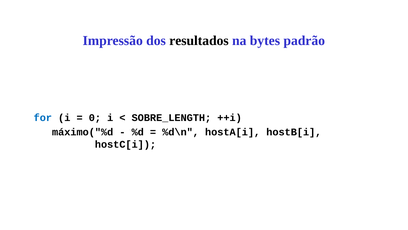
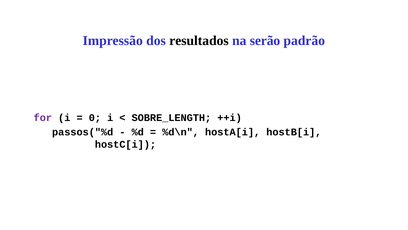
bytes: bytes -> serão (265, 40)
for colour: blue -> purple (43, 117)
máximo("%d: máximo("%d -> passos("%d (83, 132)
